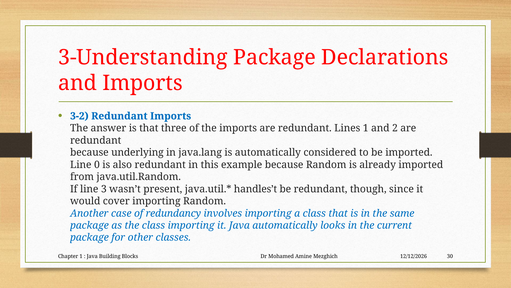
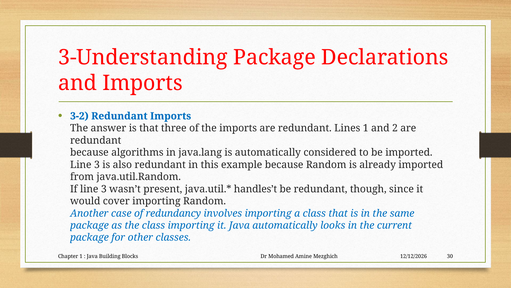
underlying: underlying -> algorithms (137, 152)
0: 0 -> 3 (97, 164)
